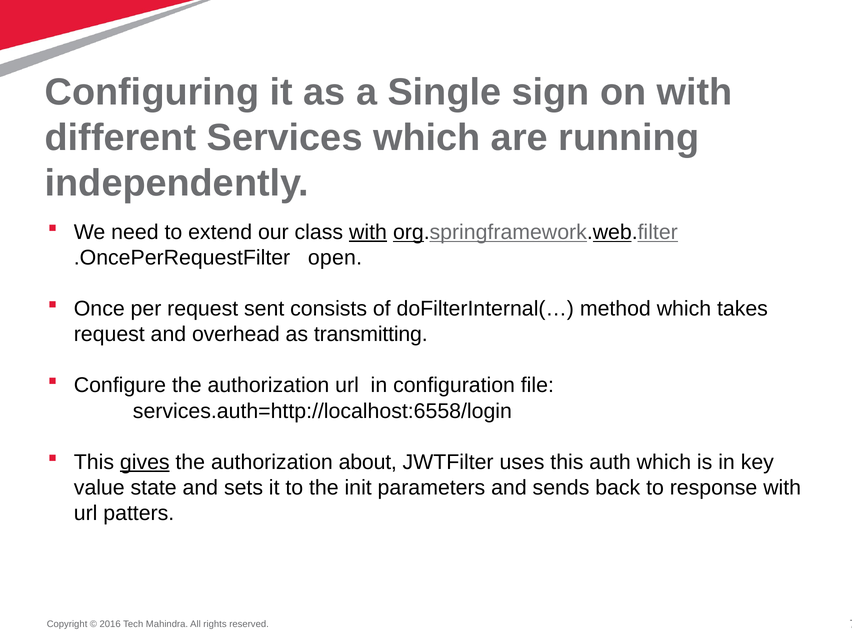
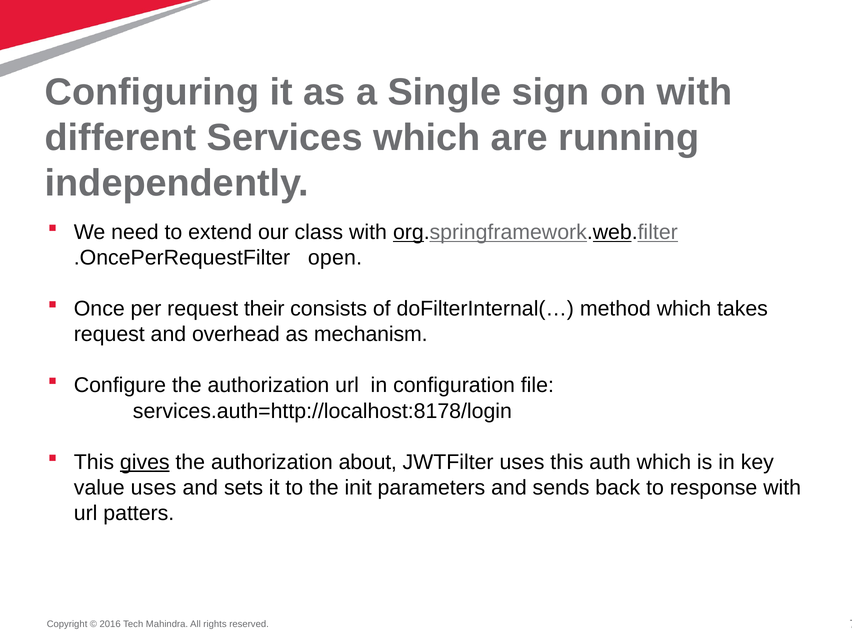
with underline: present -> none (368, 232)
sent: sent -> their (264, 309)
transmitting: transmitting -> mechanism (371, 334)
services.auth=http://localhost:6558/login: services.auth=http://localhost:6558/login -> services.auth=http://localhost:8178/login (322, 411)
value state: state -> uses (154, 488)
